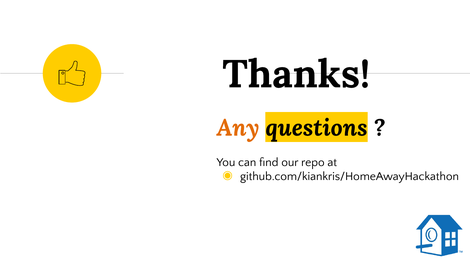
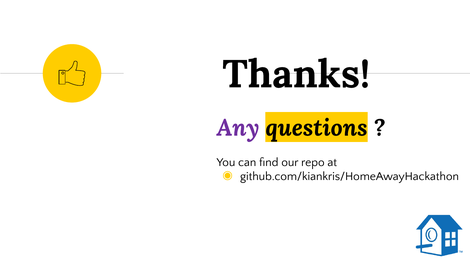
Any colour: orange -> purple (238, 128)
